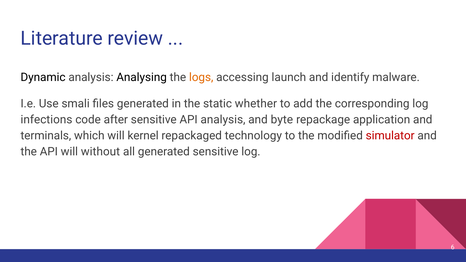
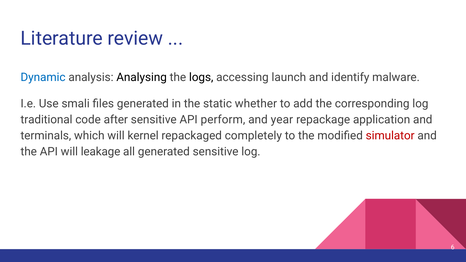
Dynamic colour: black -> blue (43, 77)
logs colour: orange -> black (201, 77)
infections: infections -> traditional (47, 120)
API analysis: analysis -> perform (223, 120)
byte: byte -> year (282, 120)
technology: technology -> completely (253, 136)
without: without -> leakage (101, 152)
